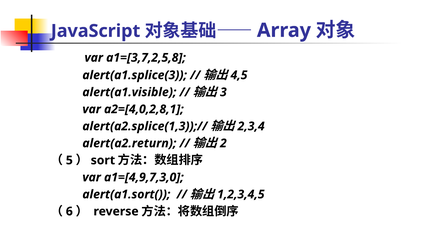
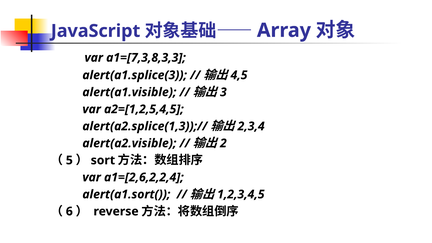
a1=[3,7,2,5,8: a1=[3,7,2,5,8 -> a1=[7,3,8,3,3 (146, 58)
a2=[4,0,2,8,1: a2=[4,0,2,8,1 -> a2=[1,2,5,4,5 (144, 109)
alert(a2.return: alert(a2.return -> alert(a2.visible (129, 143)
a1=[4,9,7,3,0: a1=[4,9,7,3,0 -> a1=[2,6,2,2,4 (144, 177)
